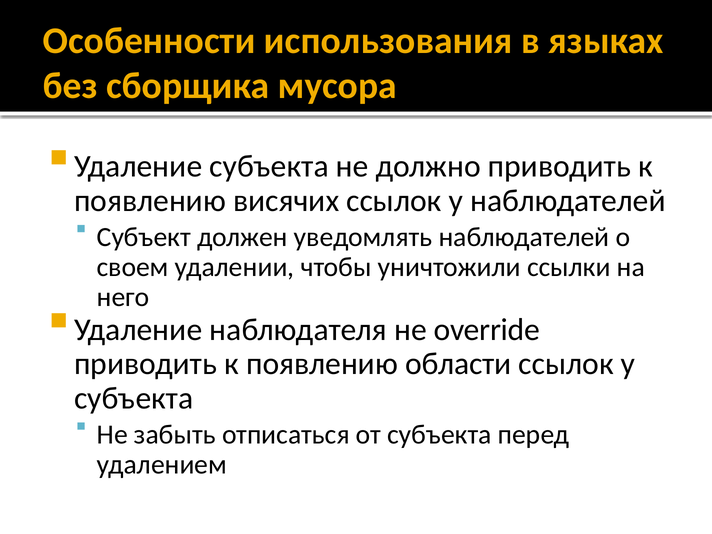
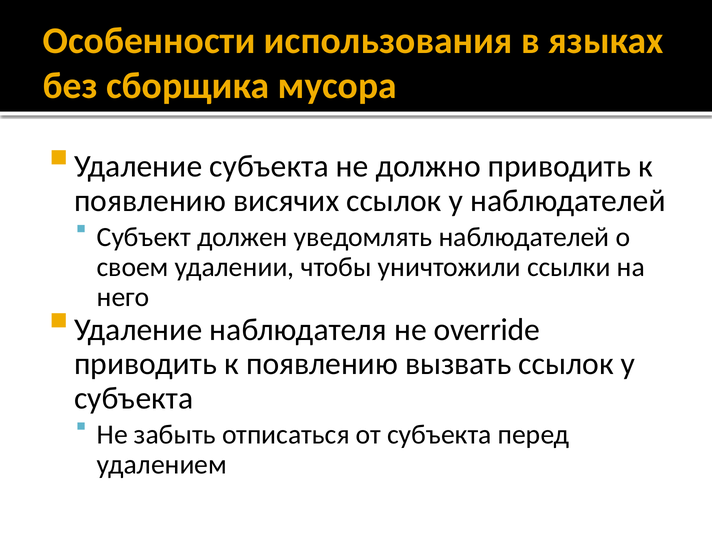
области: области -> вызвать (458, 364)
